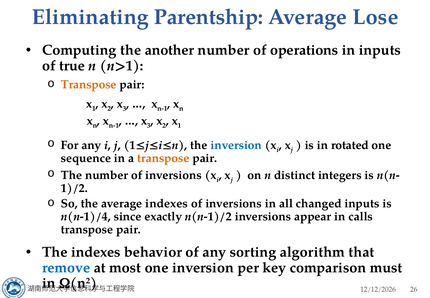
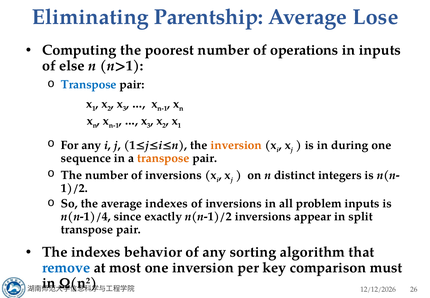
another: another -> poorest (169, 50)
true: true -> else (72, 66)
Transpose colour: orange -> blue (89, 85)
inversion colour: blue -> orange (236, 145)
rotated: rotated -> during (350, 145)
changed: changed -> problem (319, 203)
calls: calls -> split (361, 216)
